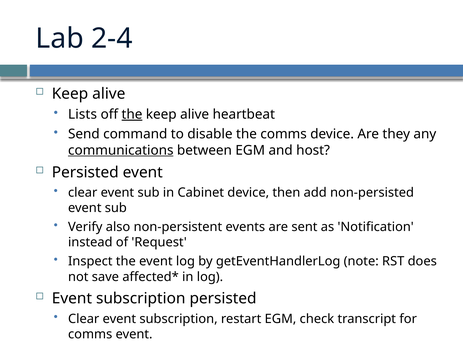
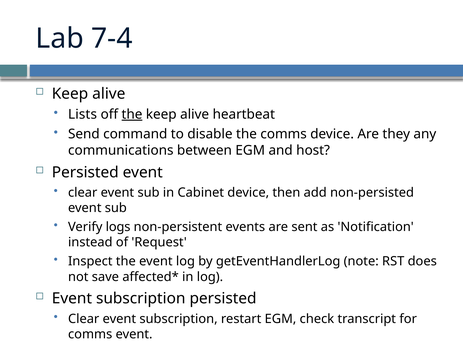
2-4: 2-4 -> 7-4 (112, 39)
communications underline: present -> none (121, 150)
also: also -> logs (118, 227)
